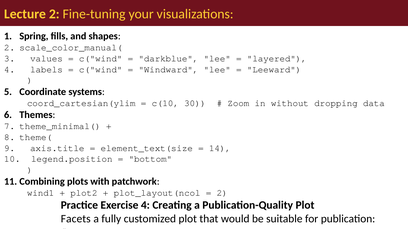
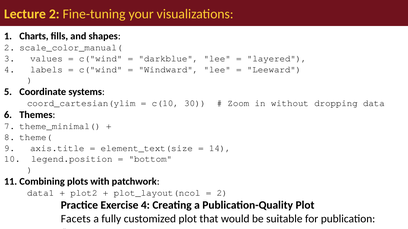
Spring: Spring -> Charts (34, 36)
wind1: wind1 -> data1 (41, 193)
